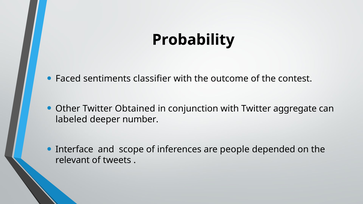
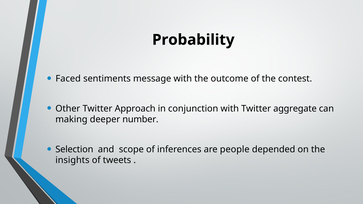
classifier: classifier -> message (152, 79)
Obtained: Obtained -> Approach (135, 109)
labeled: labeled -> making (71, 120)
Interface: Interface -> Selection (74, 149)
relevant: relevant -> insights (72, 160)
